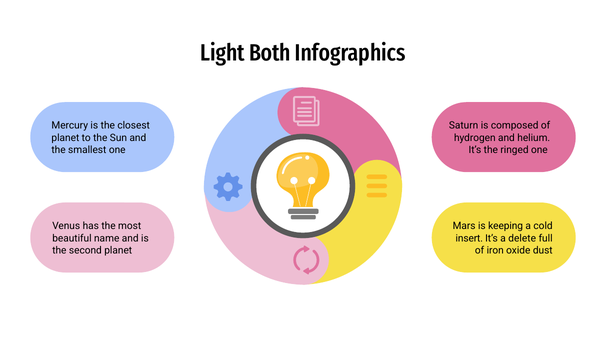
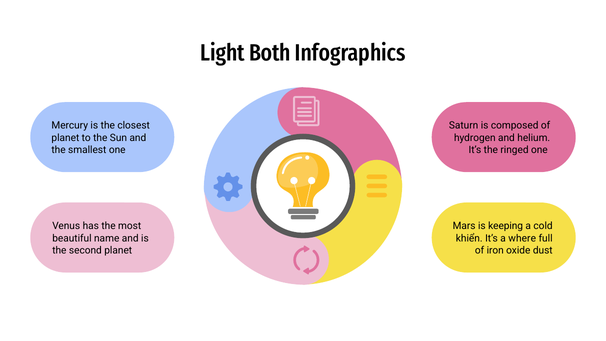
insert: insert -> khiển (469, 238)
delete: delete -> where (522, 238)
